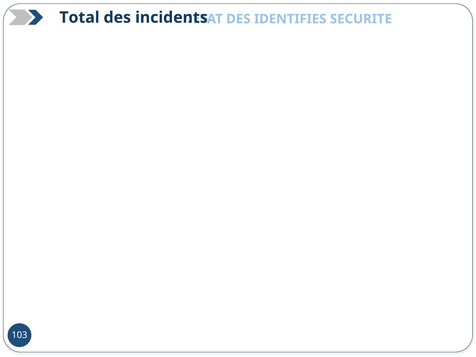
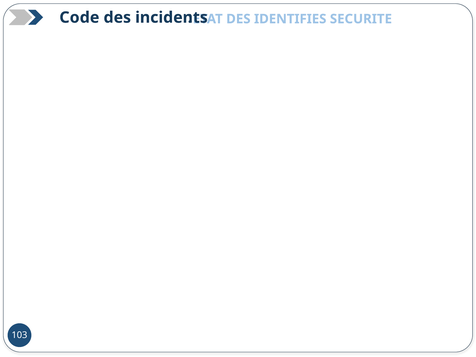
Total: Total -> Code (79, 17)
